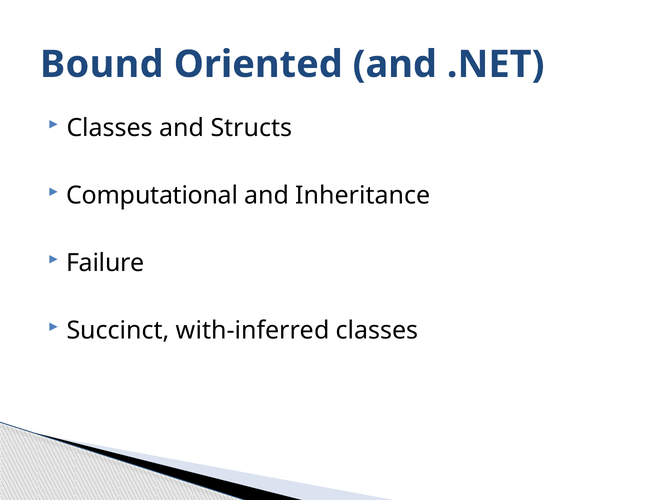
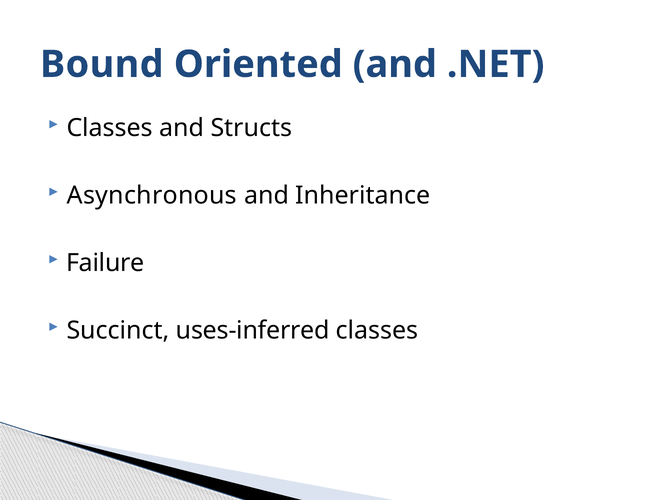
Computational: Computational -> Asynchronous (152, 196)
with-inferred: with-inferred -> uses-inferred (253, 331)
